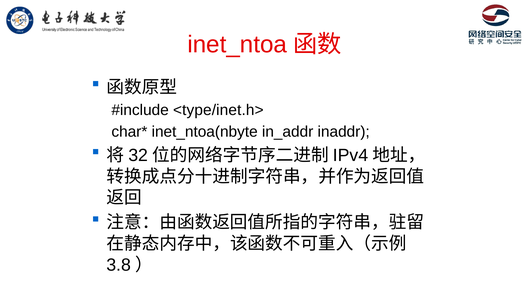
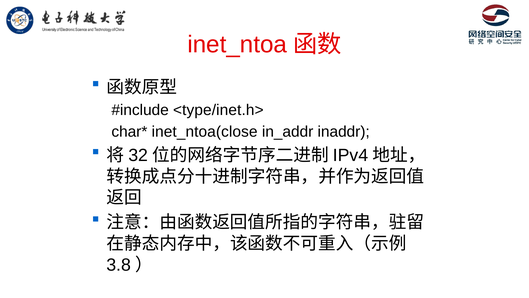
inet_ntoa(nbyte: inet_ntoa(nbyte -> inet_ntoa(close (205, 132)
